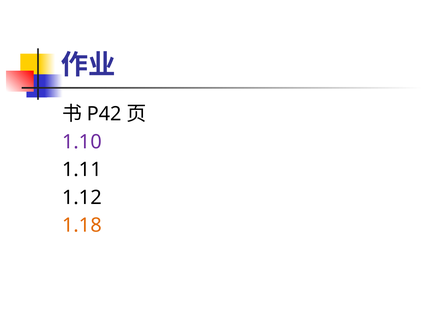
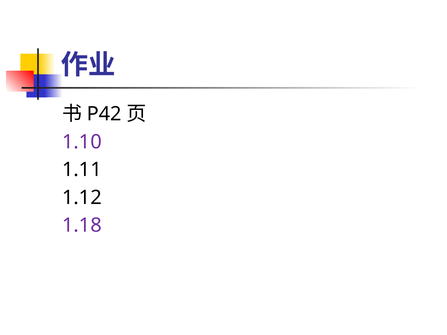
1.18 colour: orange -> purple (82, 225)
